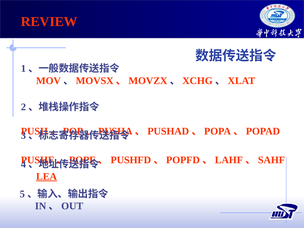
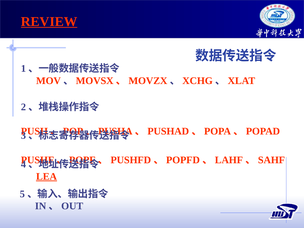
REVIEW underline: none -> present (49, 22)
